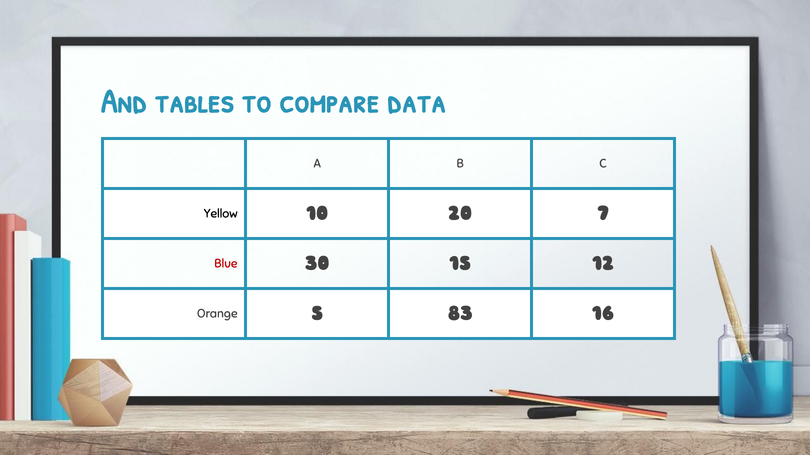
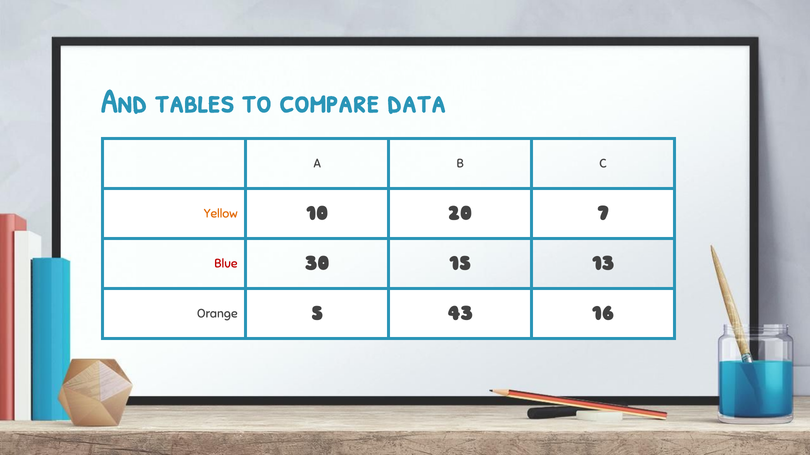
Yellow colour: black -> orange (221, 214)
12: 12 -> 13 (603, 264)
83: 83 -> 43 (460, 314)
